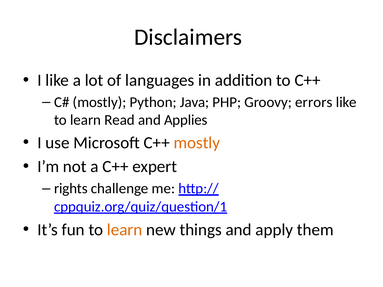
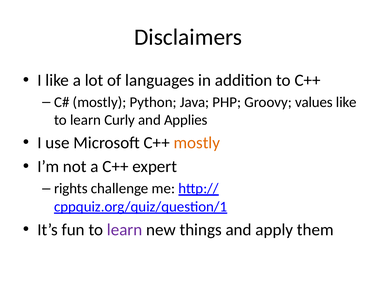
errors: errors -> values (314, 102)
Read: Read -> Curly (120, 120)
learn colour: orange -> purple (125, 230)
